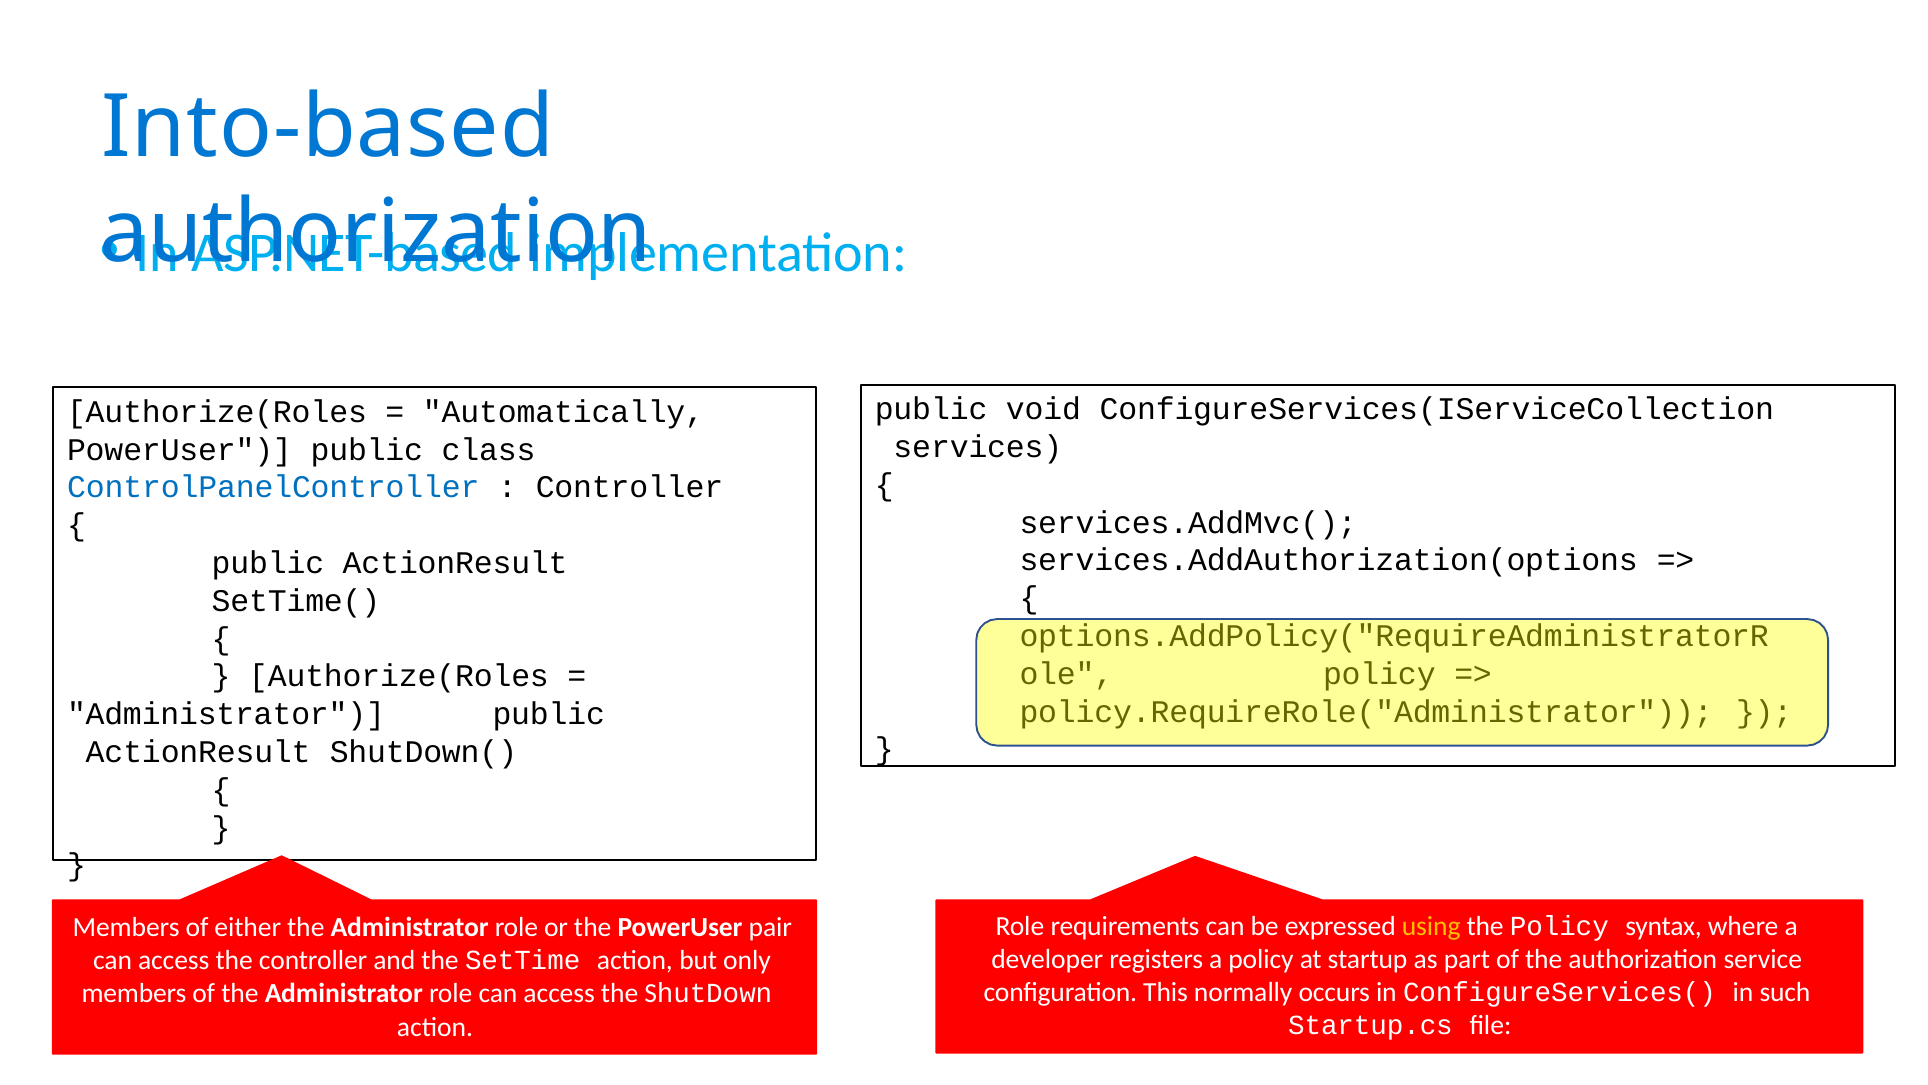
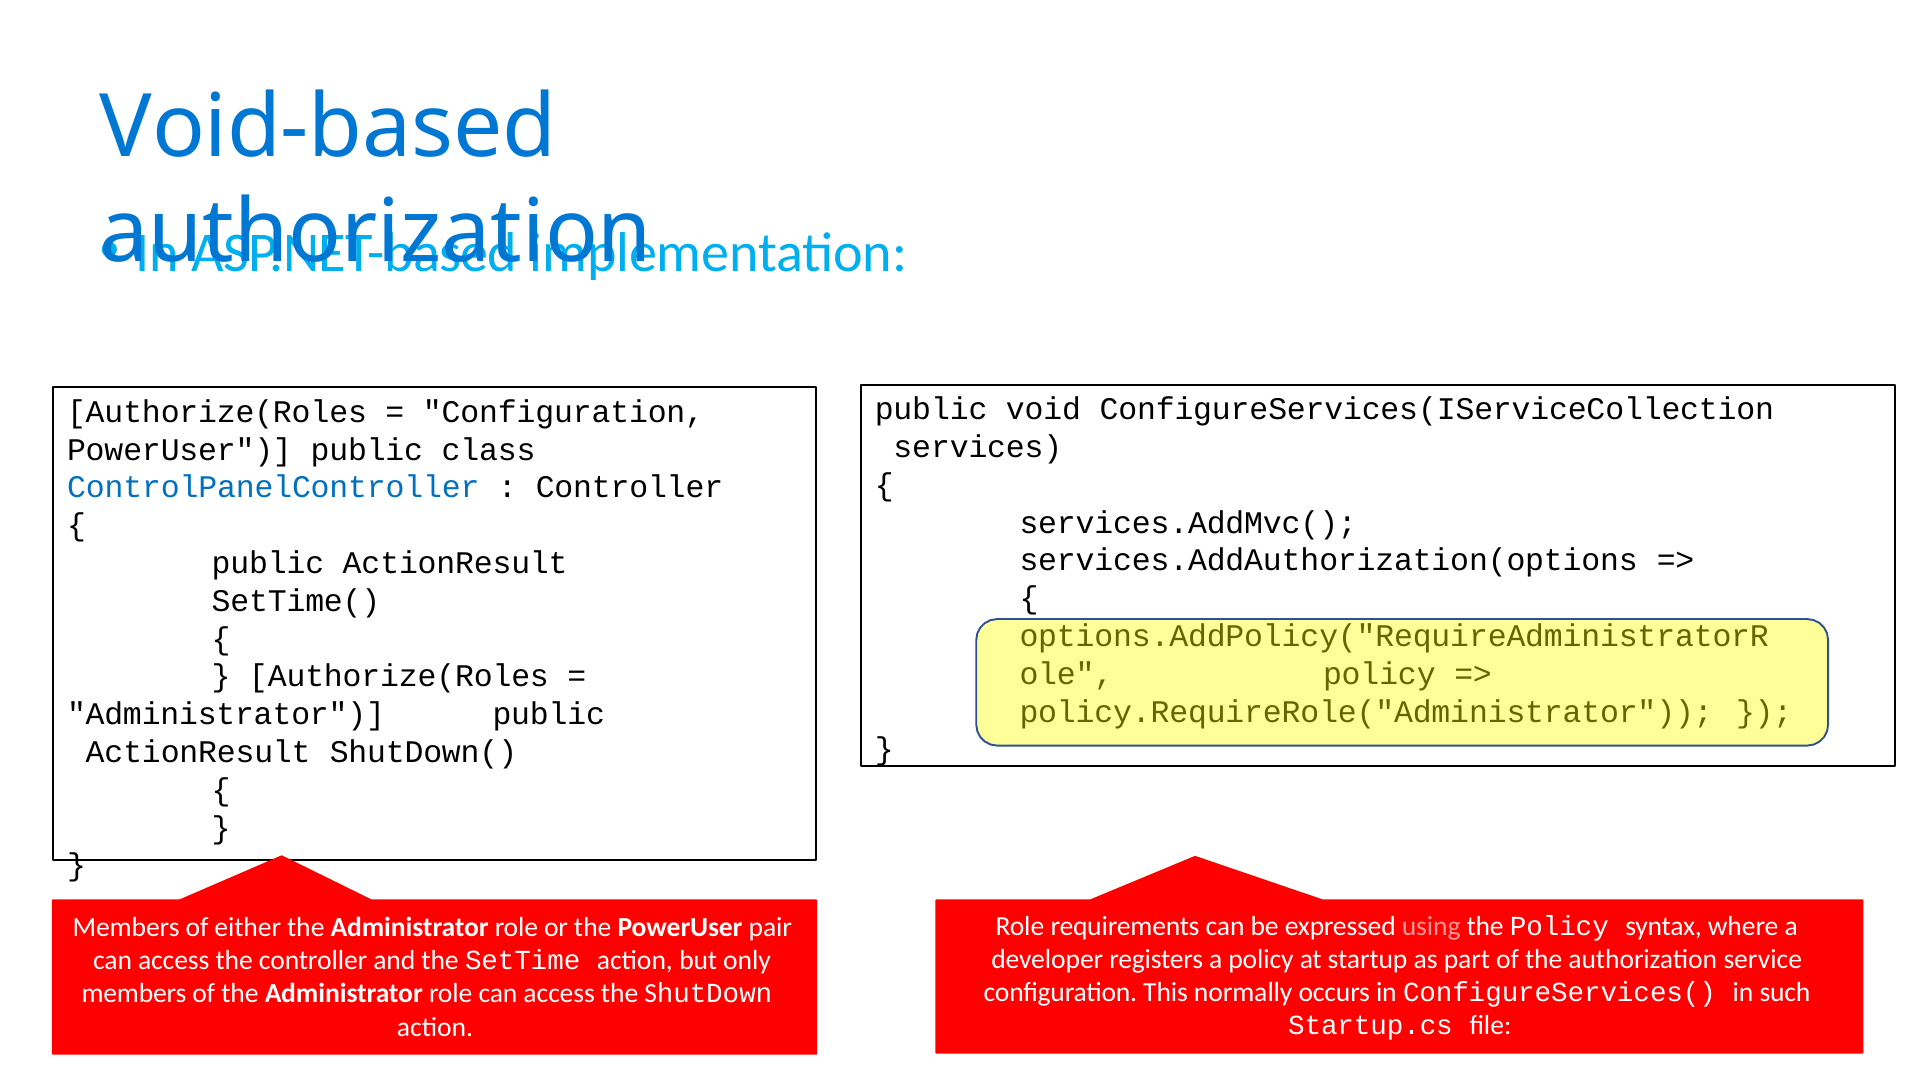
Into-based: Into-based -> Void-based (328, 127)
Automatically: Automatically -> Configuration (564, 412)
using colour: yellow -> pink (1431, 926)
